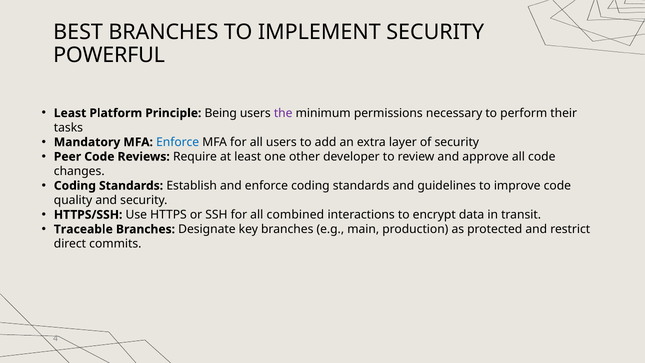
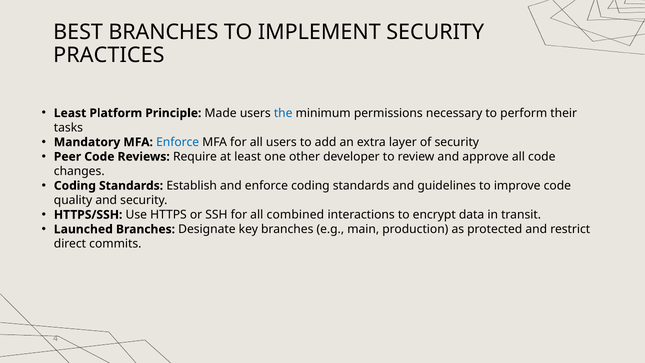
POWERFUL: POWERFUL -> PRACTICES (109, 55)
Being: Being -> Made (221, 113)
the colour: purple -> blue (283, 113)
Traceable: Traceable -> Launched (83, 229)
